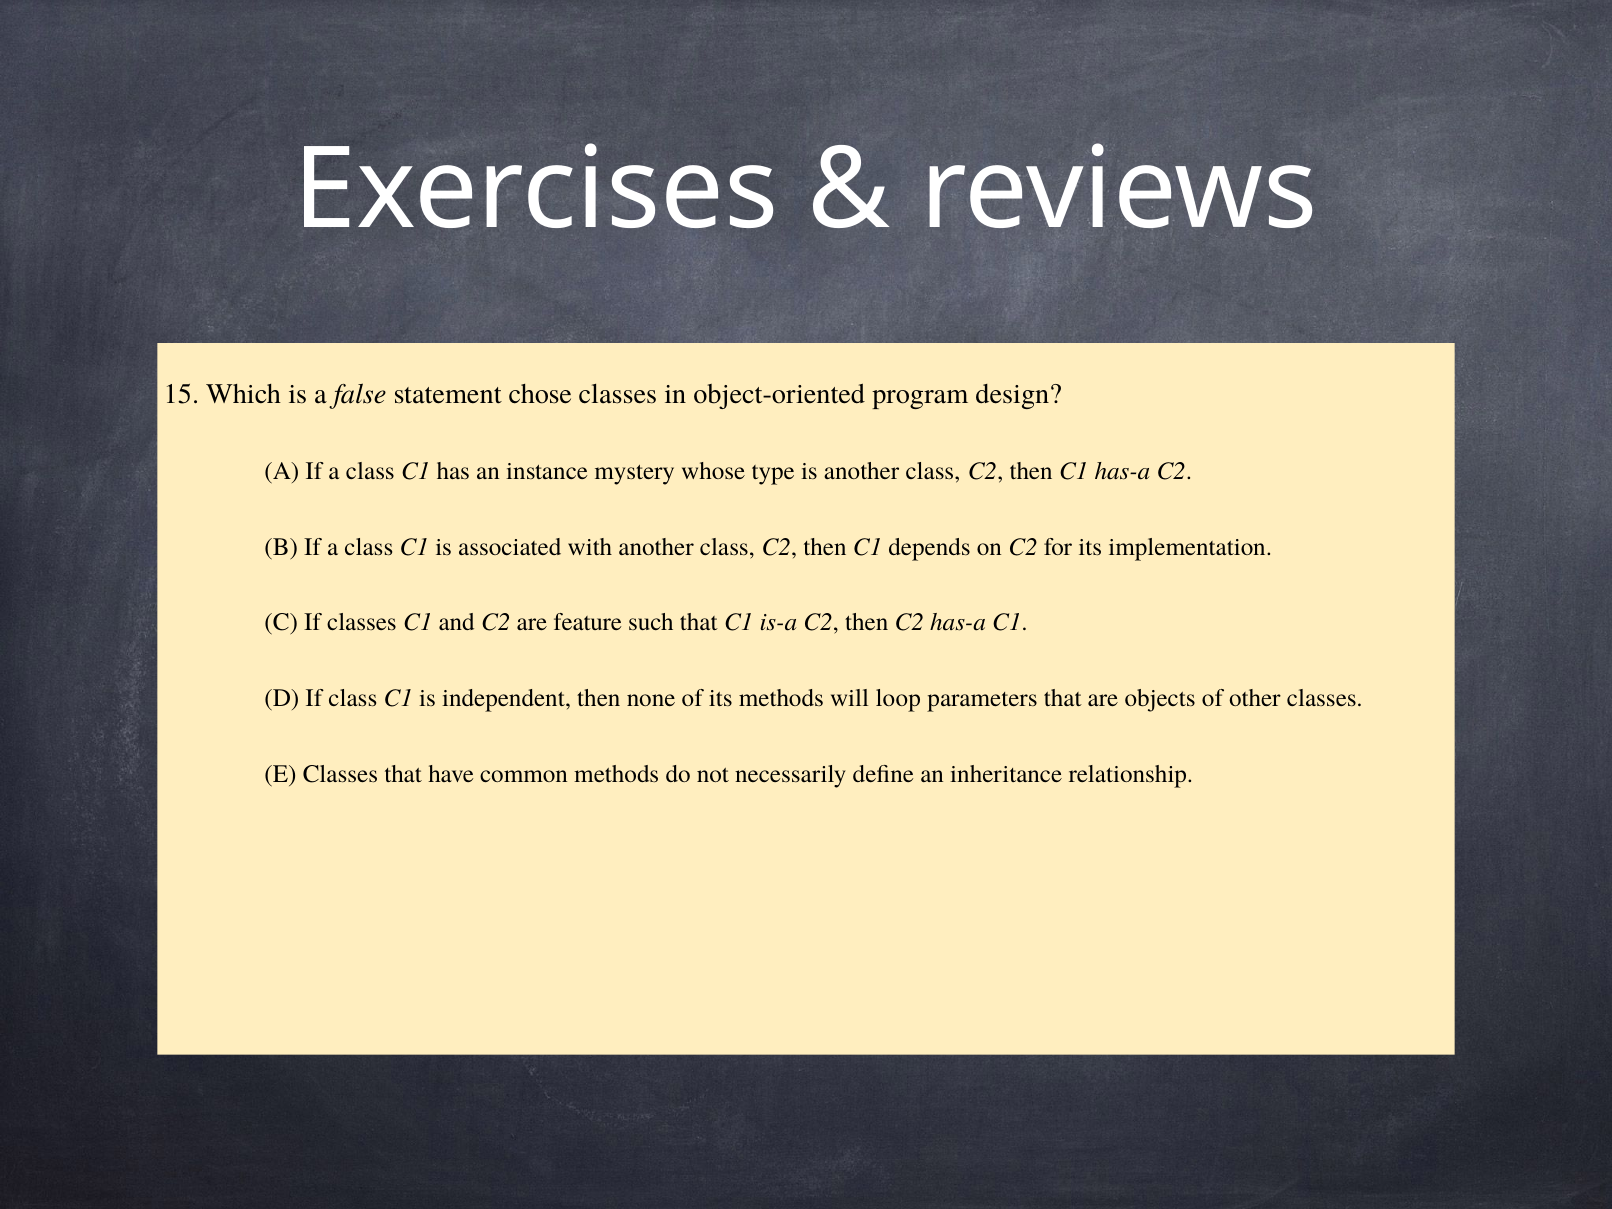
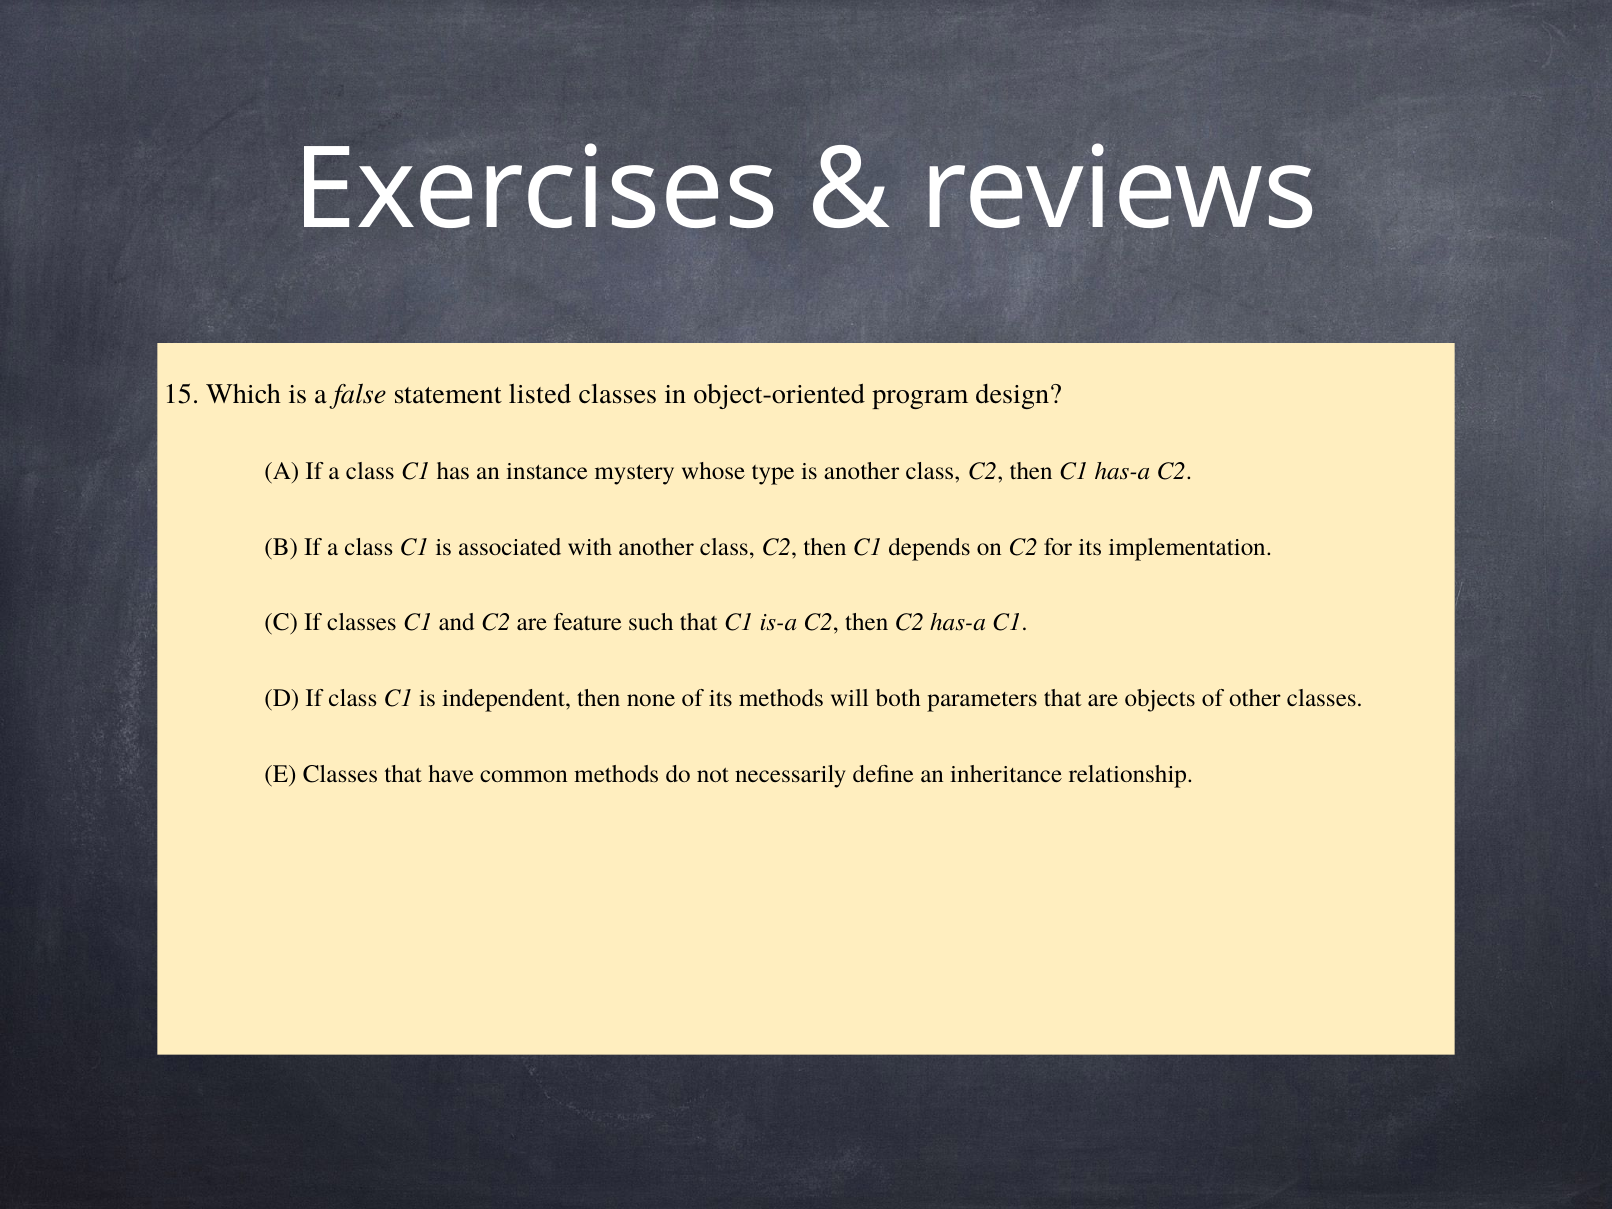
chose: chose -> listed (540, 394)
loop: loop -> both (898, 698)
